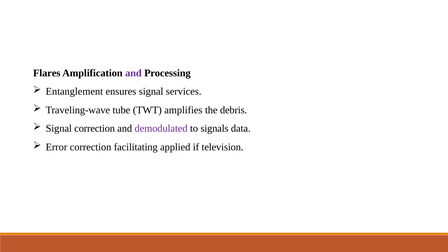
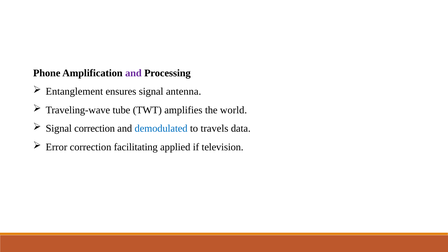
Flares: Flares -> Phone (47, 73)
services: services -> antenna (184, 92)
debris: debris -> world (234, 110)
demodulated colour: purple -> blue (161, 129)
signals: signals -> travels (214, 129)
